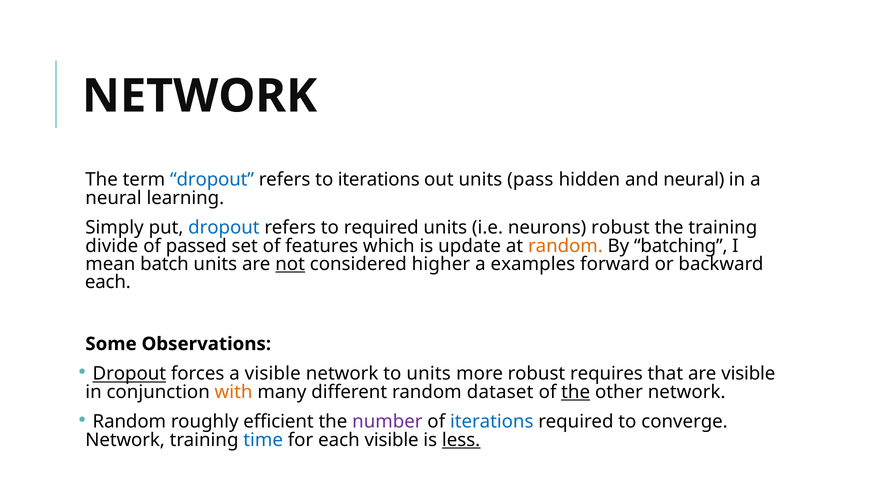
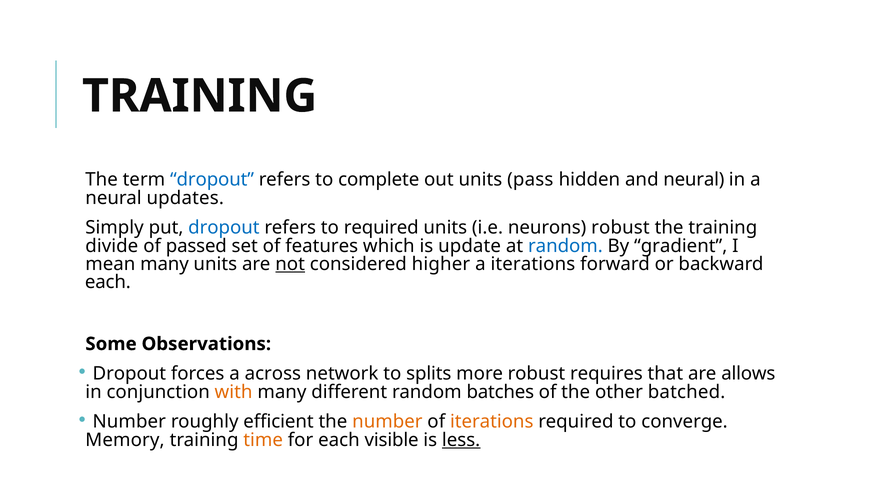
NETWORK: NETWORK -> TRAINING (200, 96)
to iterations: iterations -> complete (379, 180)
learning: learning -> updates (185, 198)
random colour: orange -> blue (565, 246)
batching: batching -> gradient (681, 246)
mean batch: batch -> many (165, 264)
a examples: examples -> iterations (533, 264)
Dropout underline: present -> none (129, 374)
a visible: visible -> across (273, 374)
to units: units -> splits (429, 374)
are visible: visible -> allows (748, 374)
dataset: dataset -> batches (500, 392)
the underline: present -> none (576, 392)
other network: network -> batched (687, 392)
Random: Random -> Number (129, 422)
number colour: purple -> orange (387, 422)
iterations colour: blue -> orange (492, 422)
Network: Network -> Memory (125, 440)
time colour: blue -> orange (263, 440)
